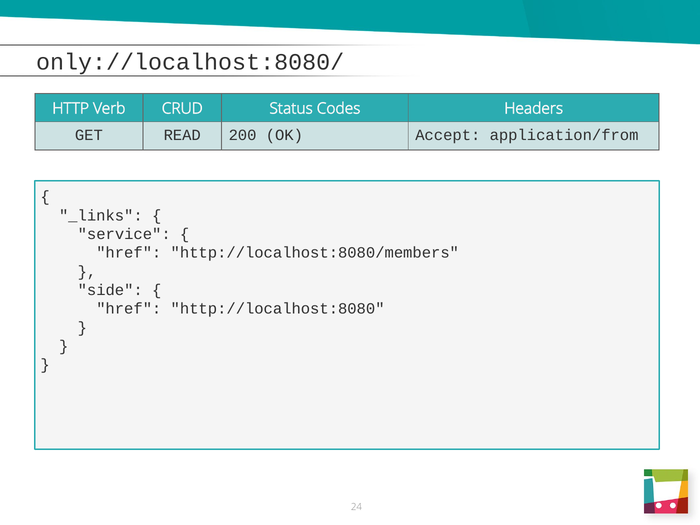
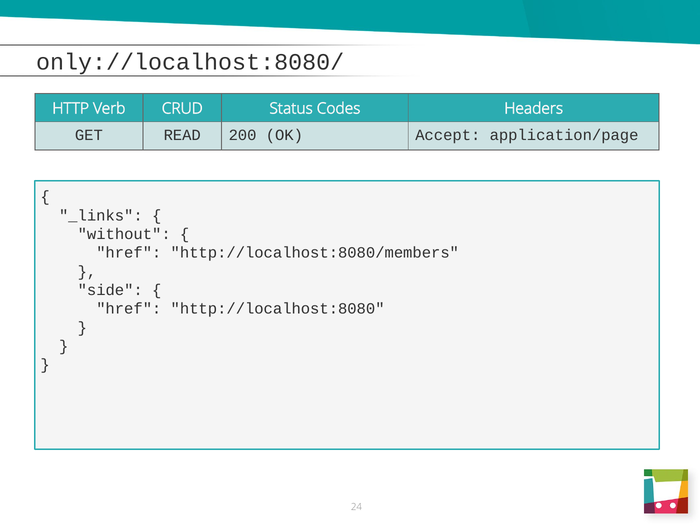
application/from: application/from -> application/page (564, 135)
service: service -> without (124, 234)
